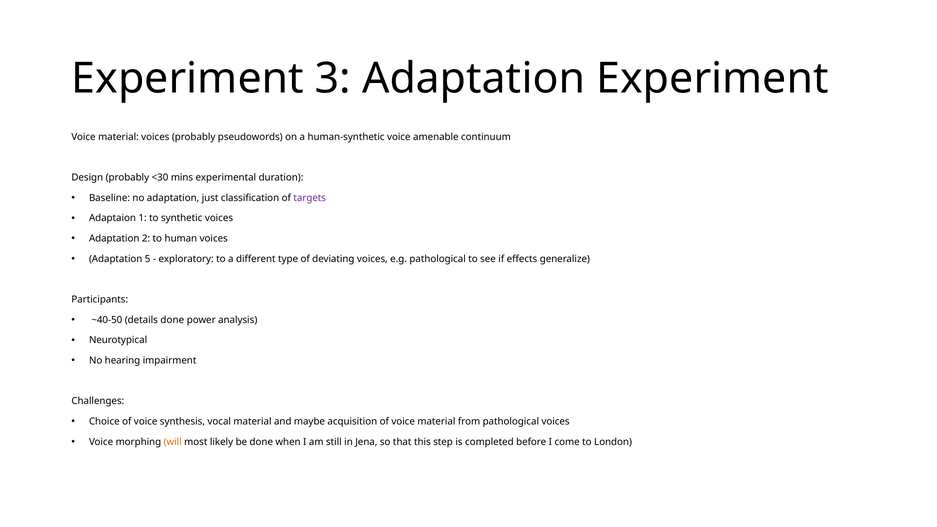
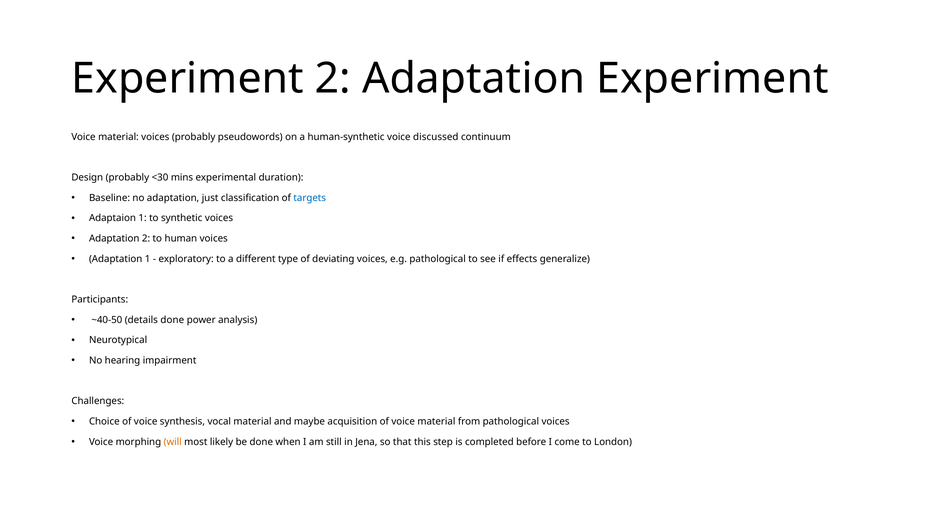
Experiment 3: 3 -> 2 (333, 79)
amenable: amenable -> discussed (436, 137)
targets colour: purple -> blue (310, 198)
Adaptation 5: 5 -> 1 (148, 259)
